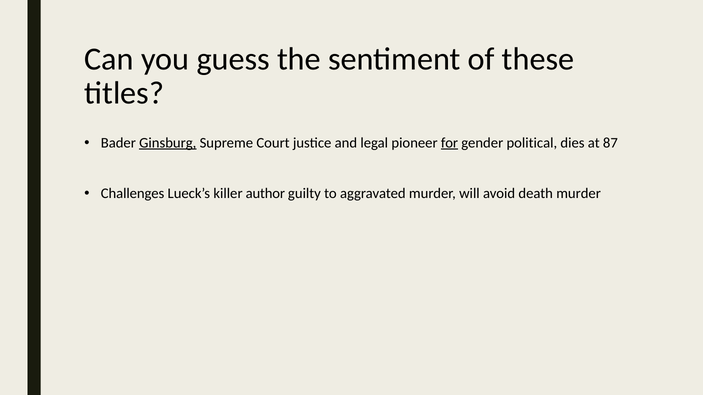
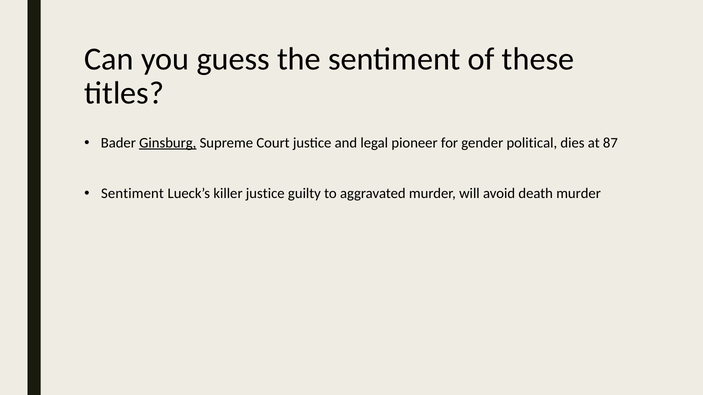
for underline: present -> none (450, 143)
Challenges: Challenges -> Sentiment (132, 193)
killer author: author -> justice (265, 193)
